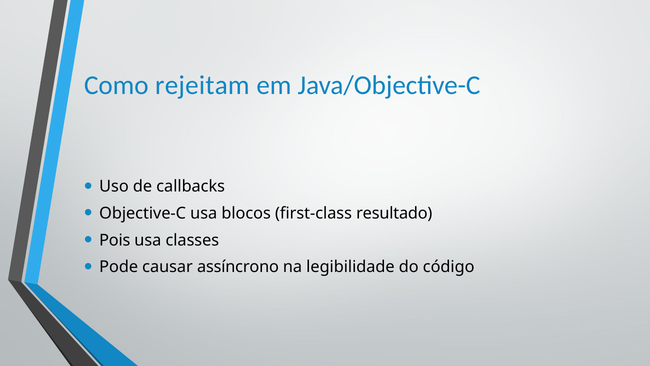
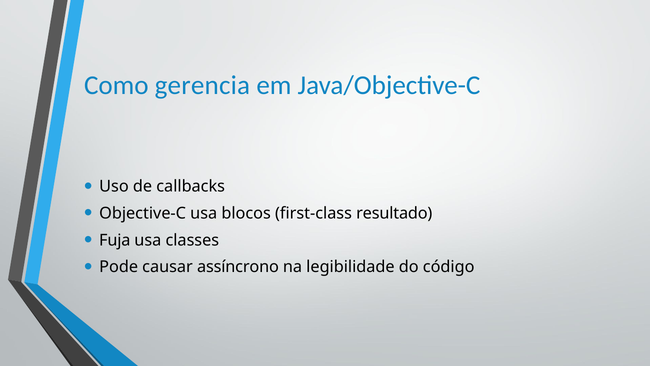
rejeitam: rejeitam -> gerencia (202, 85)
Pois: Pois -> Fuja (115, 240)
